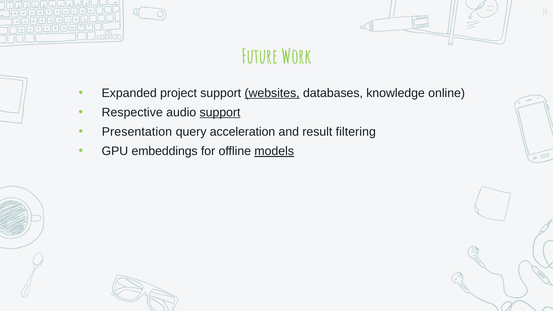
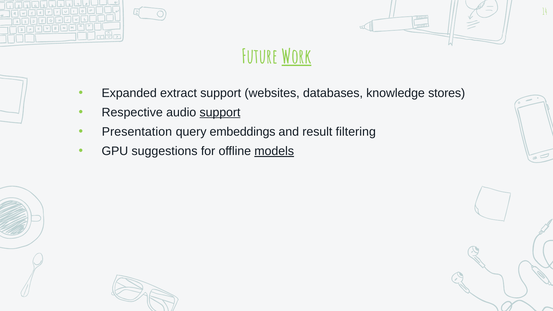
Work underline: none -> present (296, 57)
project: project -> extract (179, 93)
websites underline: present -> none (272, 93)
online: online -> stores (447, 93)
acceleration: acceleration -> embeddings (243, 132)
embeddings: embeddings -> suggestions (165, 151)
